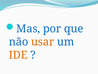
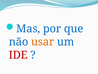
IDE colour: orange -> red (18, 55)
